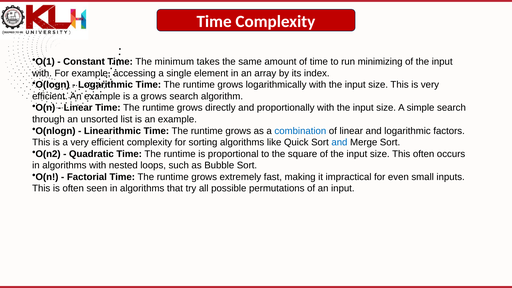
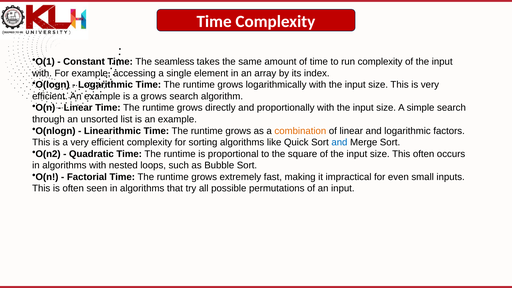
minimum: minimum -> seamless (174, 62)
run minimizing: minimizing -> complexity (380, 62)
combination colour: blue -> orange (300, 131)
